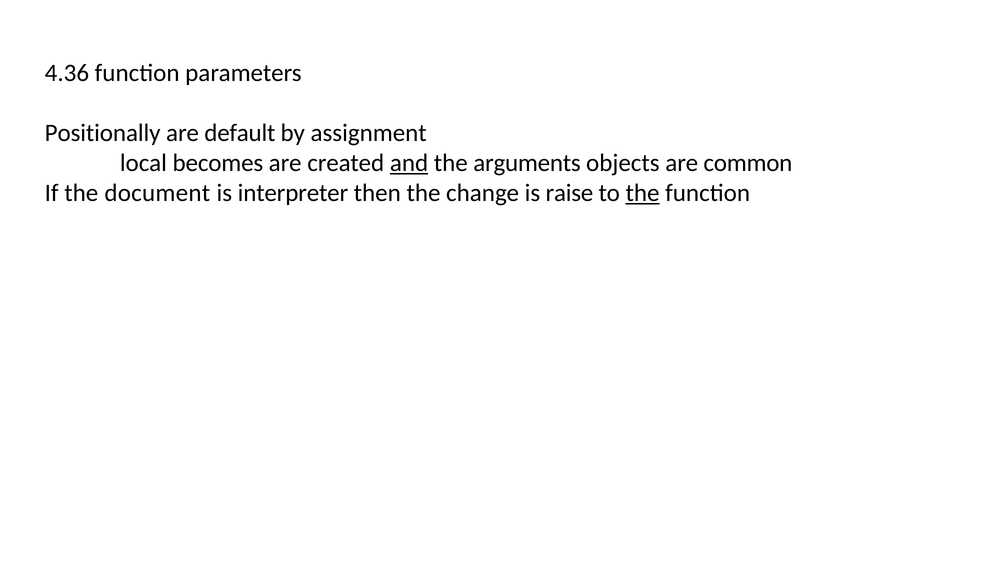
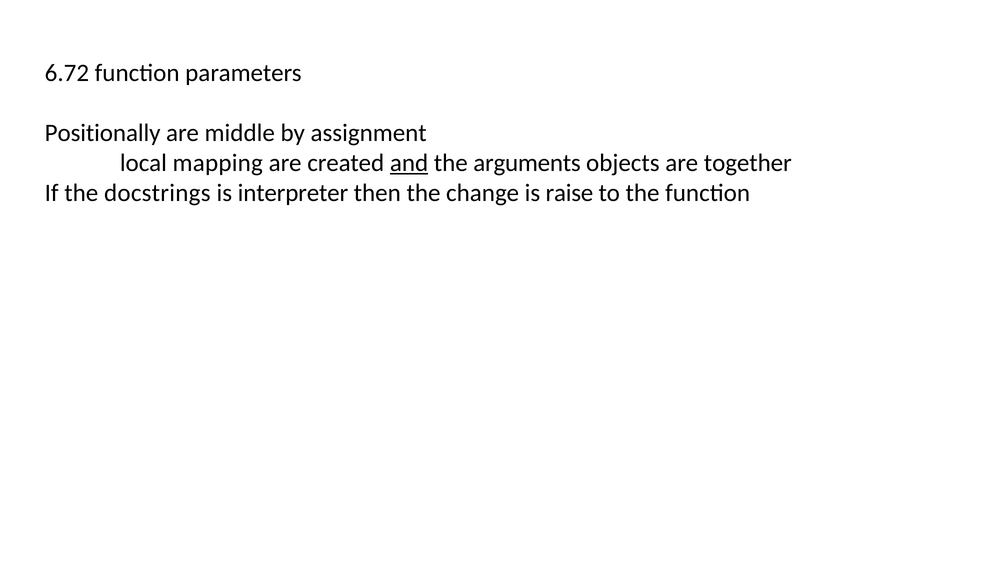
4.36: 4.36 -> 6.72 (67, 73)
default: default -> middle (240, 133)
becomes: becomes -> mapping (218, 163)
common: common -> together (748, 163)
document: document -> docstrings (157, 193)
the underline: present -> none (643, 193)
